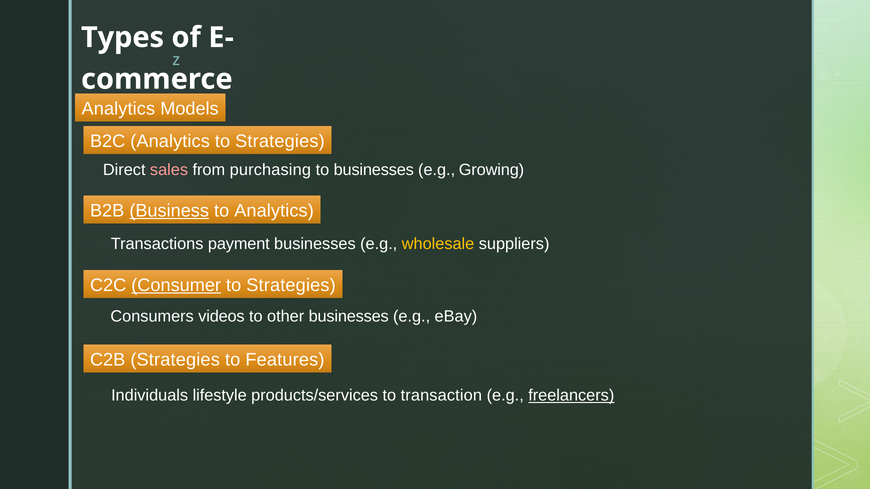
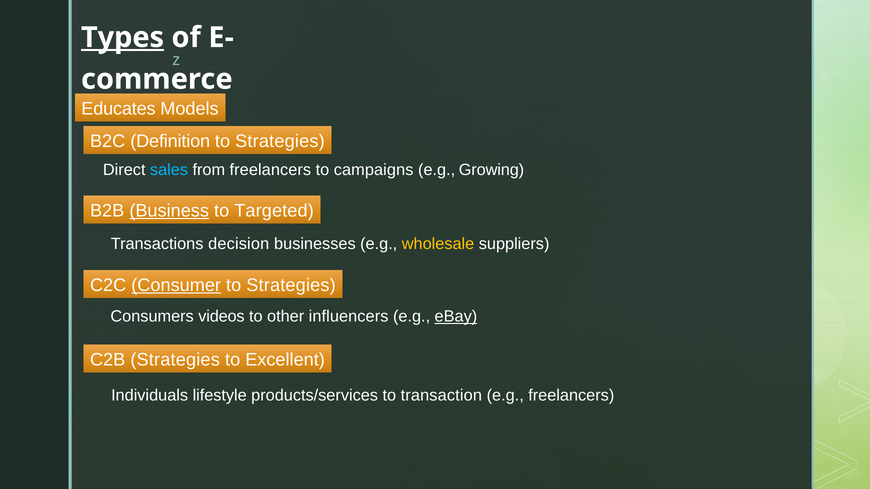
Types underline: none -> present (123, 37)
Analytics: Analytics -> Educates (119, 109)
B2C Analytics: Analytics -> Definition (170, 141)
sales colour: pink -> light blue (169, 170)
from purchasing: purchasing -> freelancers (270, 170)
to businesses: businesses -> campaigns (374, 170)
to Analytics: Analytics -> Targeted (274, 211)
payment: payment -> decision (239, 244)
other businesses: businesses -> influencers (349, 317)
eBay underline: none -> present (456, 317)
Features: Features -> Excellent (285, 360)
freelancers underline: present -> none (571, 396)
